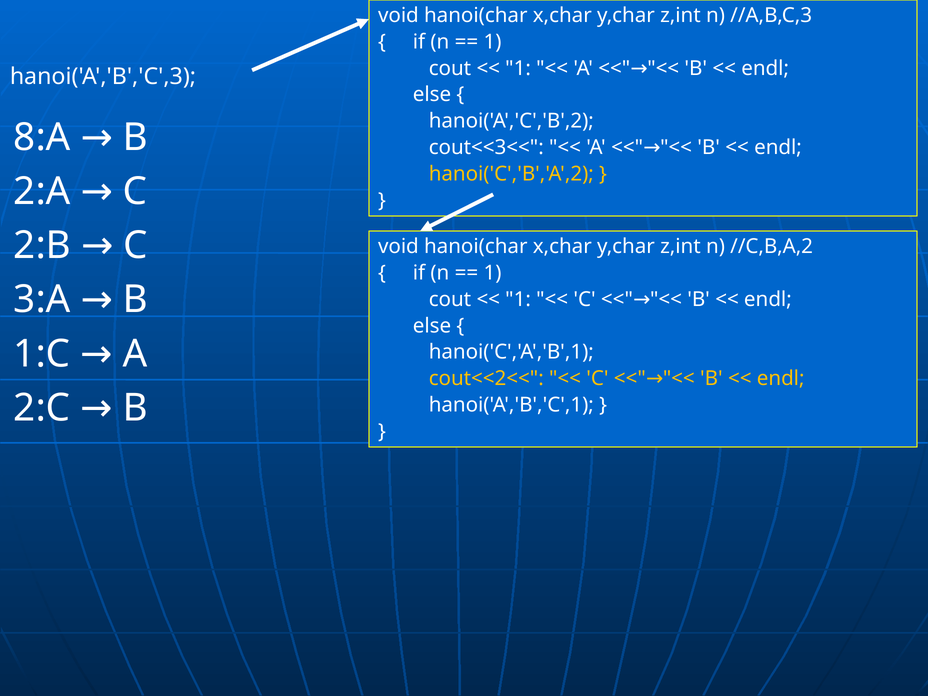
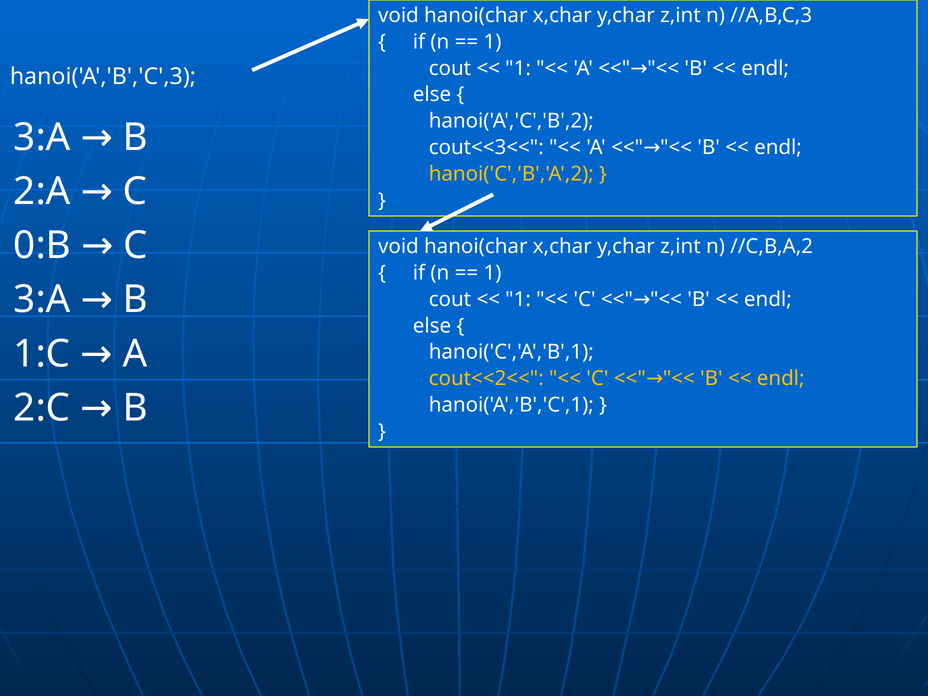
8:A: 8:A -> 3:A (42, 137)
2:B: 2:B -> 0:B (42, 246)
